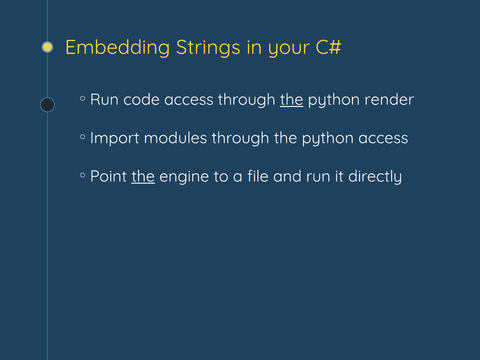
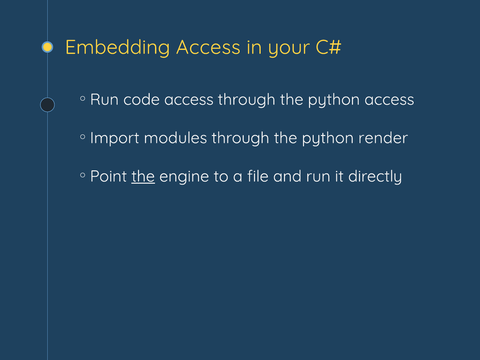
Embedding Strings: Strings -> Access (208, 47)
the underline: present -> none (292, 100)
python render: render -> access (389, 100)
python access: access -> render (383, 138)
